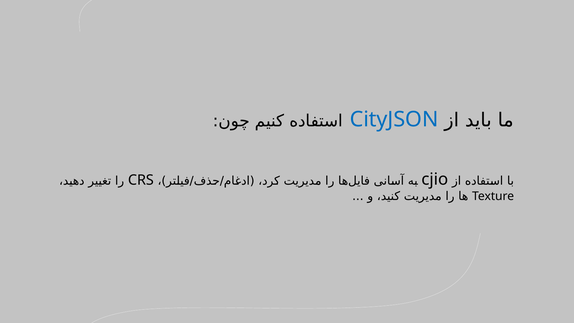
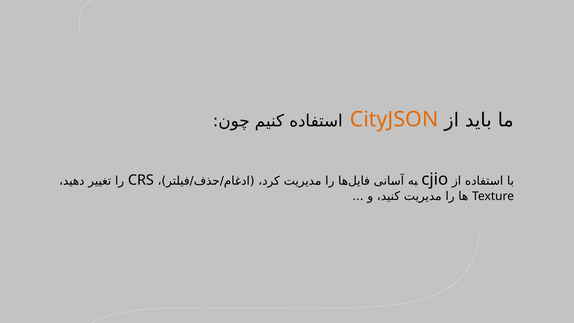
CityJSON colour: blue -> orange (394, 119)
